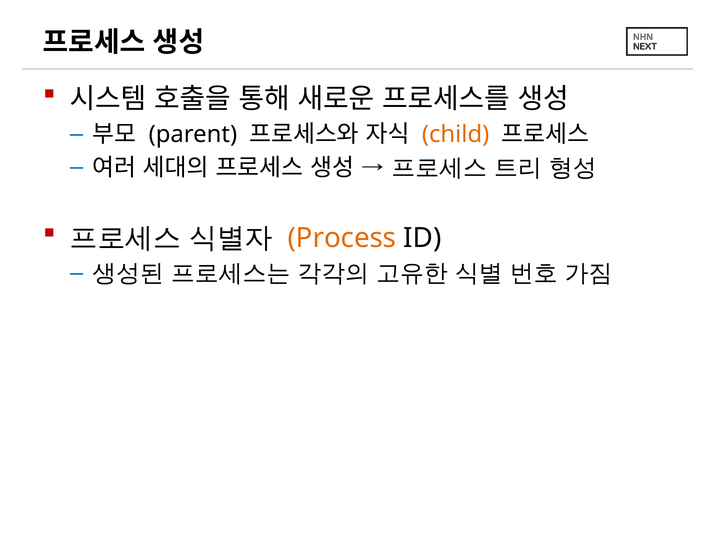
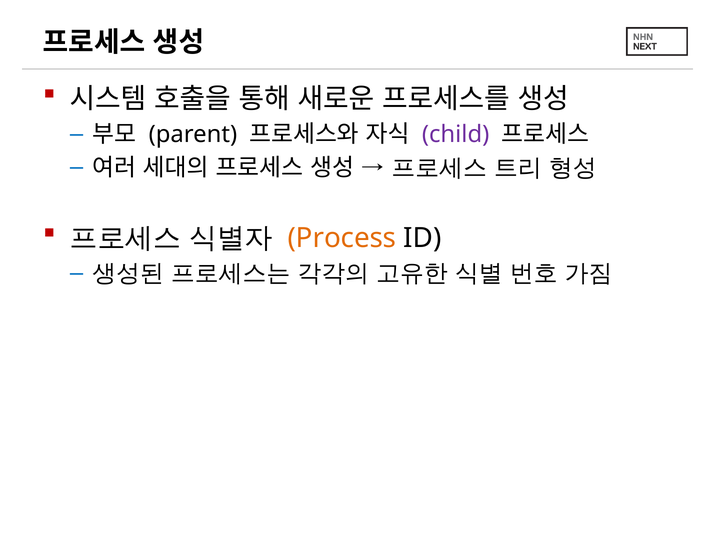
child colour: orange -> purple (456, 134)
